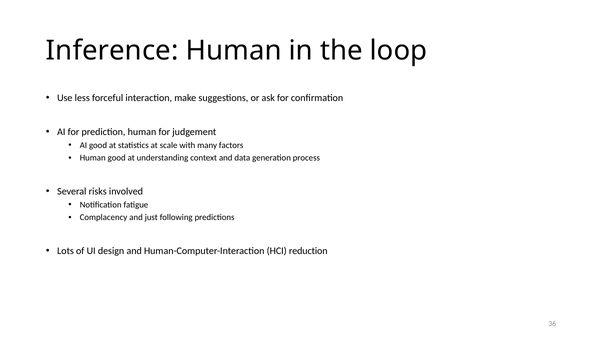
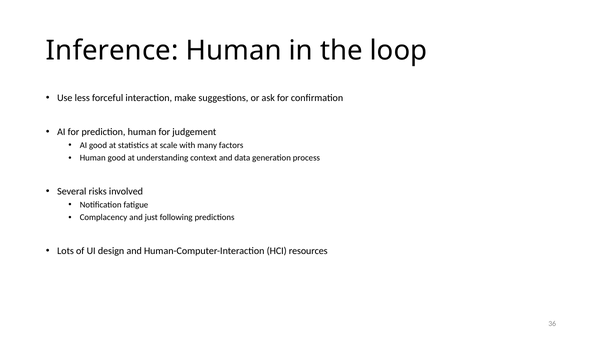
reduction: reduction -> resources (308, 251)
